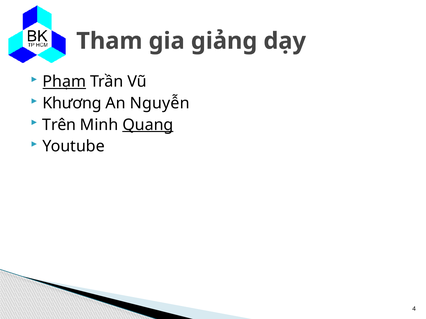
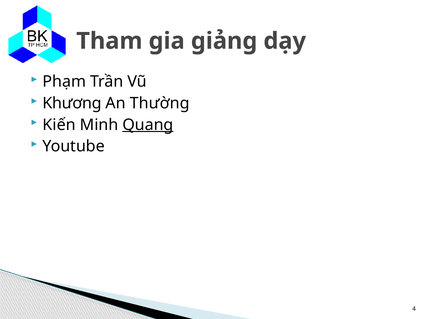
Phạm underline: present -> none (64, 82)
Nguyễn: Nguyễn -> Thường (160, 103)
Trên: Trên -> Kiến (59, 125)
